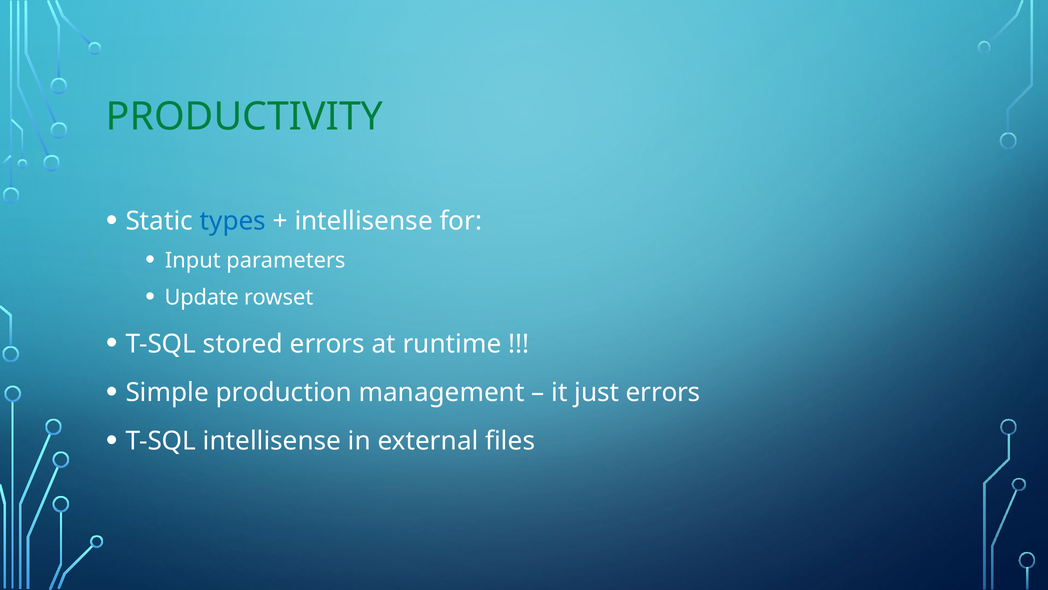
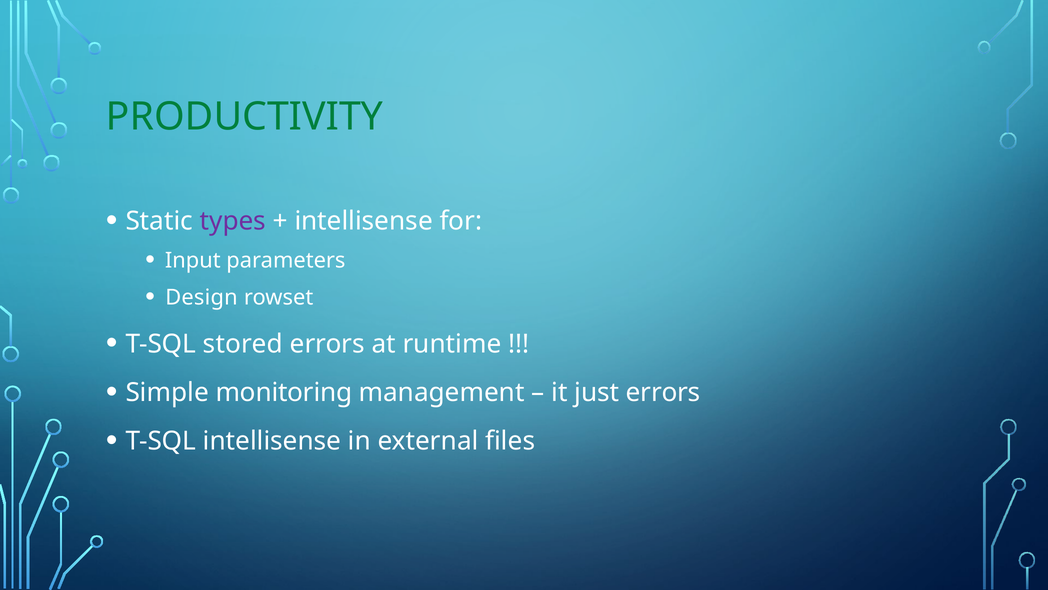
types colour: blue -> purple (233, 221)
Update: Update -> Design (201, 297)
production: production -> monitoring (284, 392)
